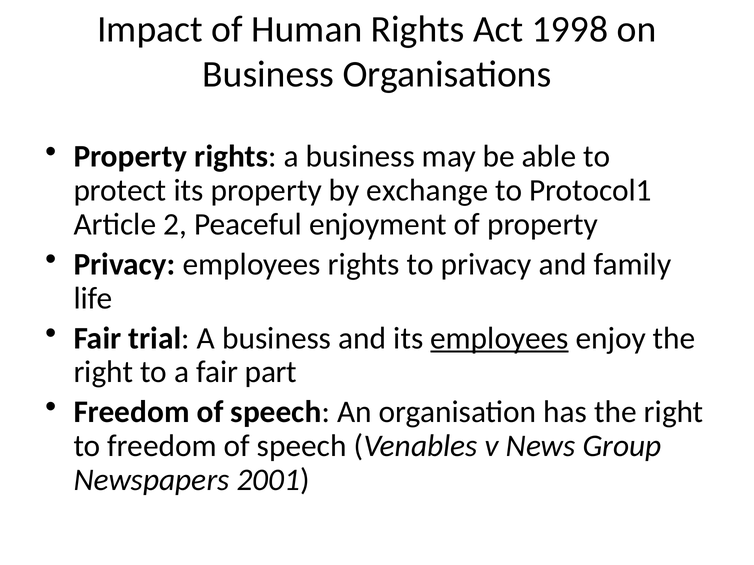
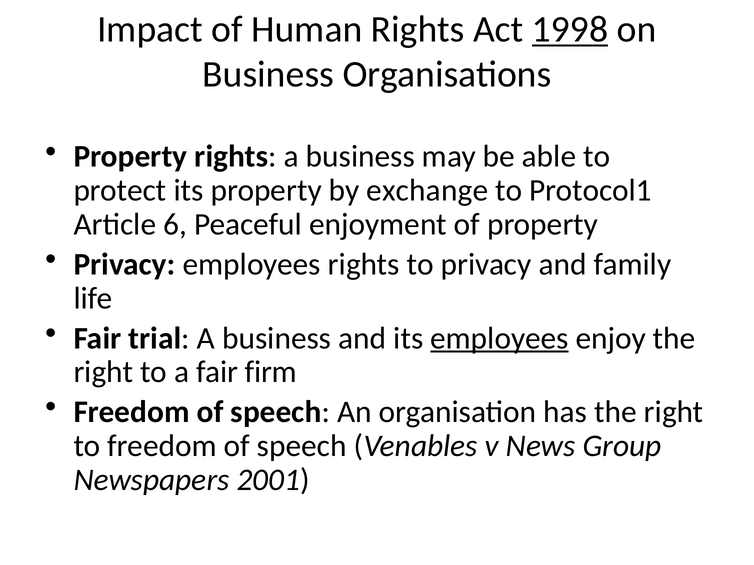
1998 underline: none -> present (570, 29)
2: 2 -> 6 (175, 225)
part: part -> firm (271, 372)
